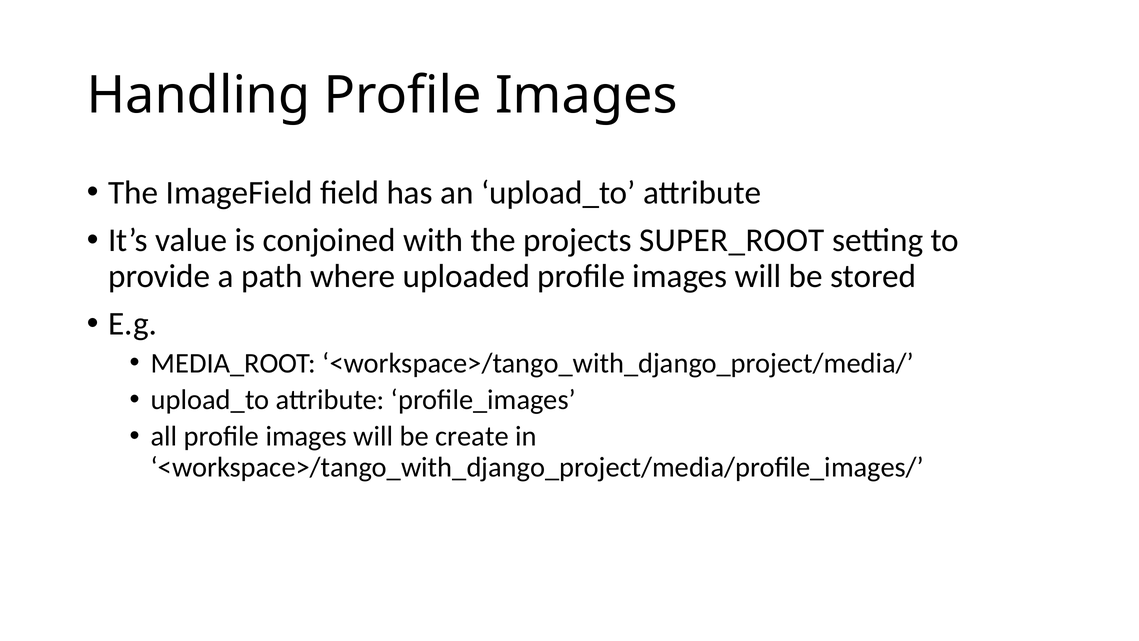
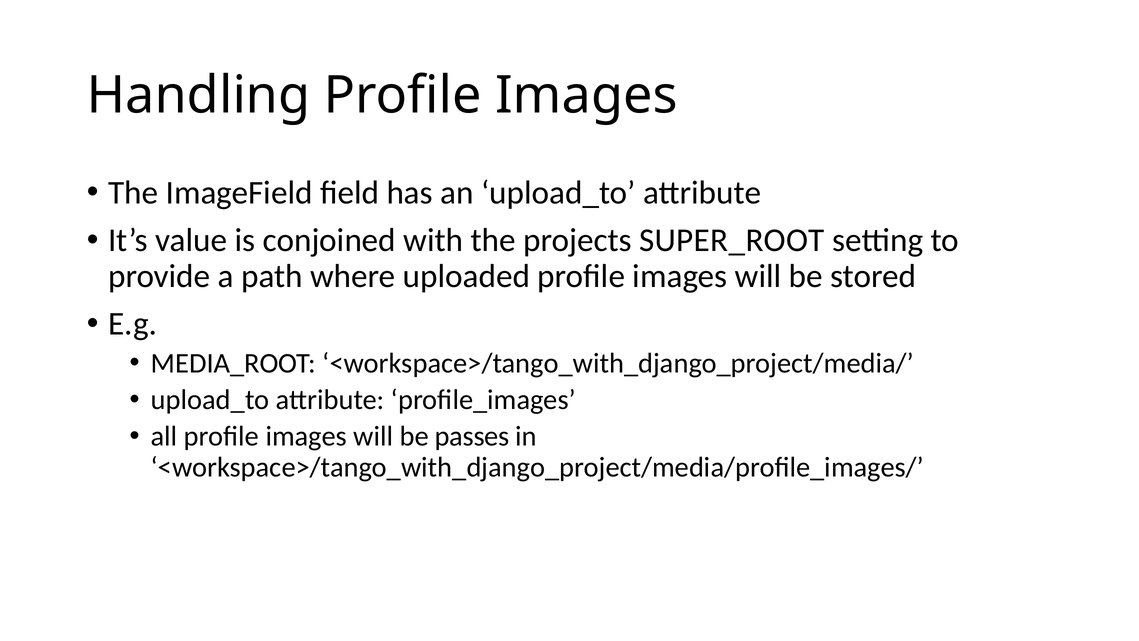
create: create -> passes (472, 436)
